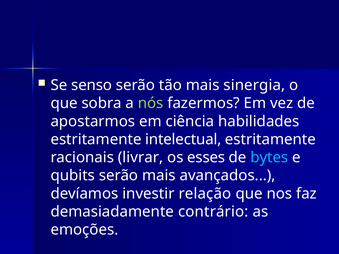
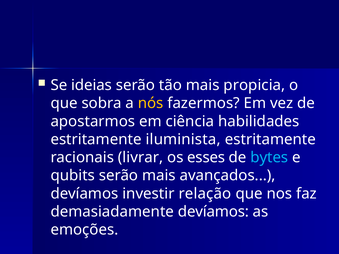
senso: senso -> ideias (92, 85)
sinergia: sinergia -> propicia (254, 85)
nós colour: light green -> yellow (151, 103)
intelectual: intelectual -> iluminista (183, 139)
demasiadamente contrário: contrário -> devíamos (213, 212)
